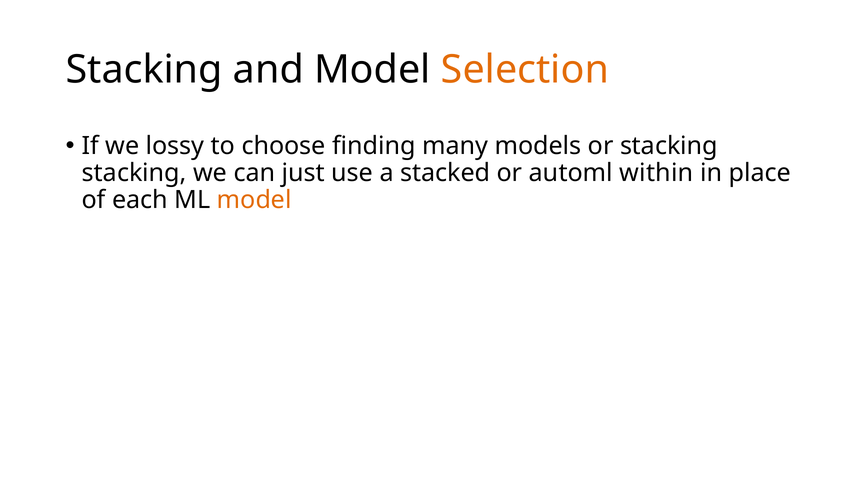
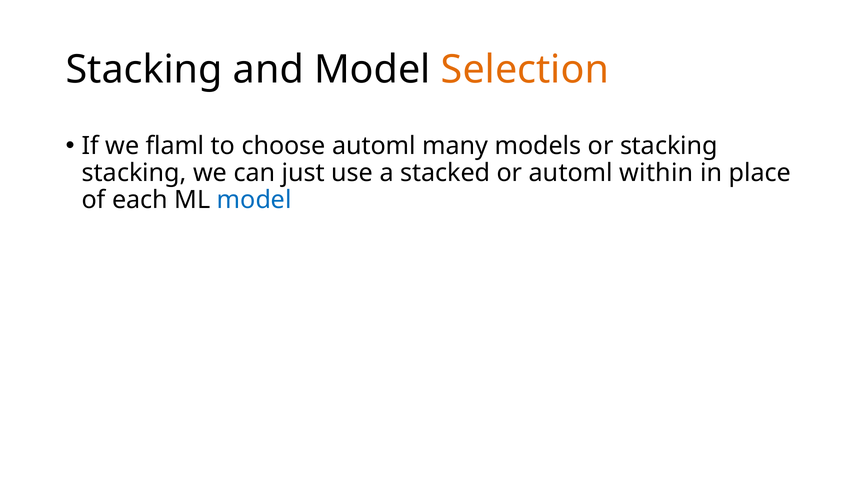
lossy: lossy -> flaml (175, 146)
choose finding: finding -> automl (374, 146)
model colour: orange -> blue (254, 200)
